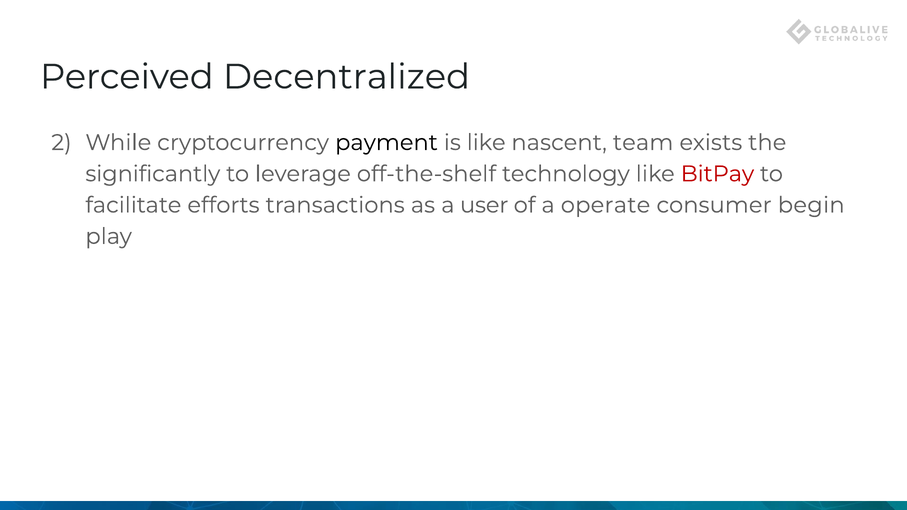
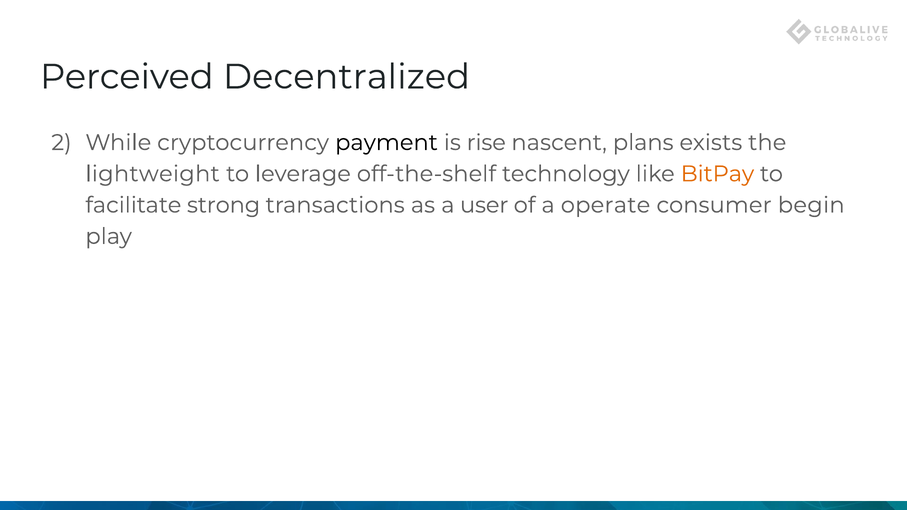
is like: like -> rise (486, 143)
team: team -> plans (643, 143)
significantly: significantly -> lightweight (153, 174)
BitPay colour: red -> orange (717, 174)
efforts: efforts -> strong (224, 205)
